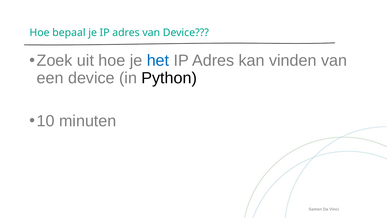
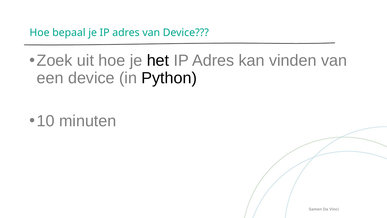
het colour: blue -> black (158, 61)
